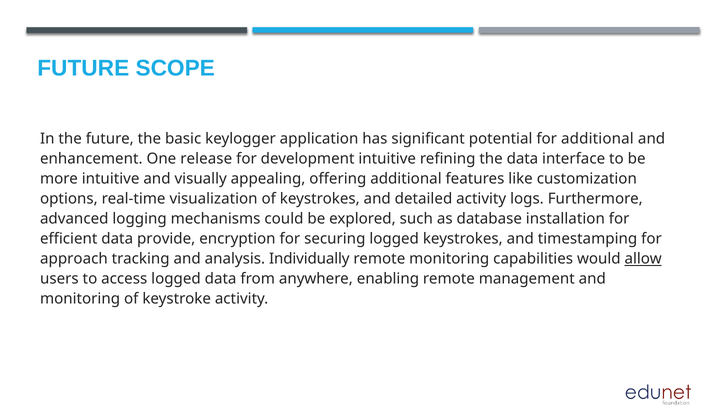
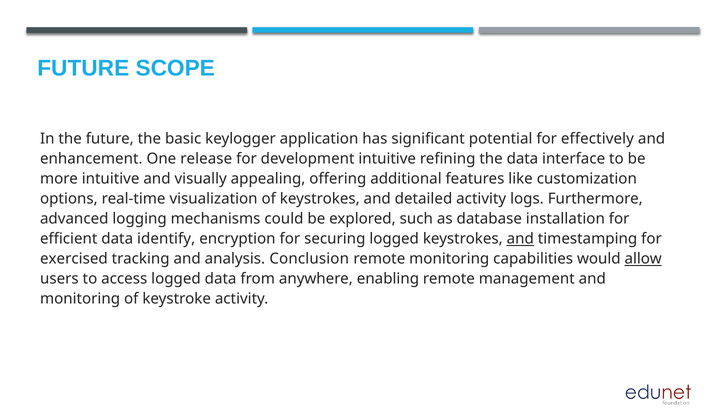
for additional: additional -> effectively (597, 139)
provide: provide -> identify (166, 239)
and underline: none -> present (520, 239)
approach: approach -> exercised (74, 259)
Individually: Individually -> Conclusion (309, 259)
